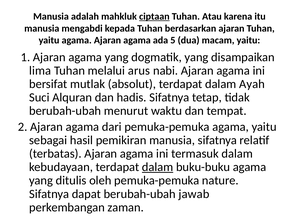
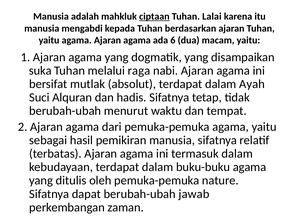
Atau: Atau -> Lalai (212, 16)
5: 5 -> 6 (173, 40)
lima: lima -> suka (40, 71)
arus: arus -> raga (139, 71)
dalam underline: present -> none (158, 167)
